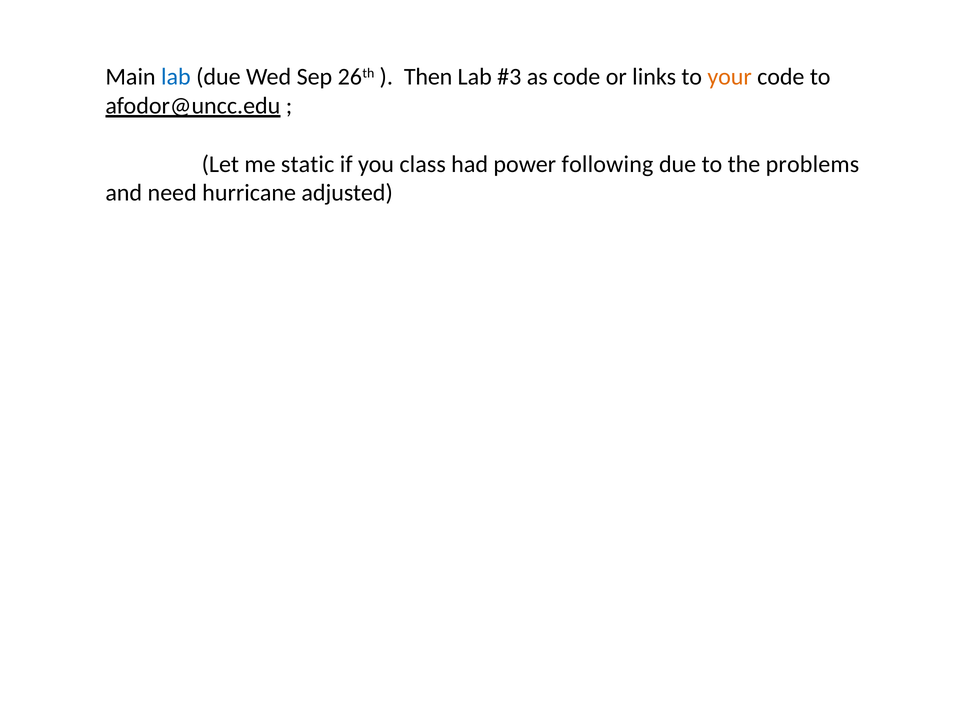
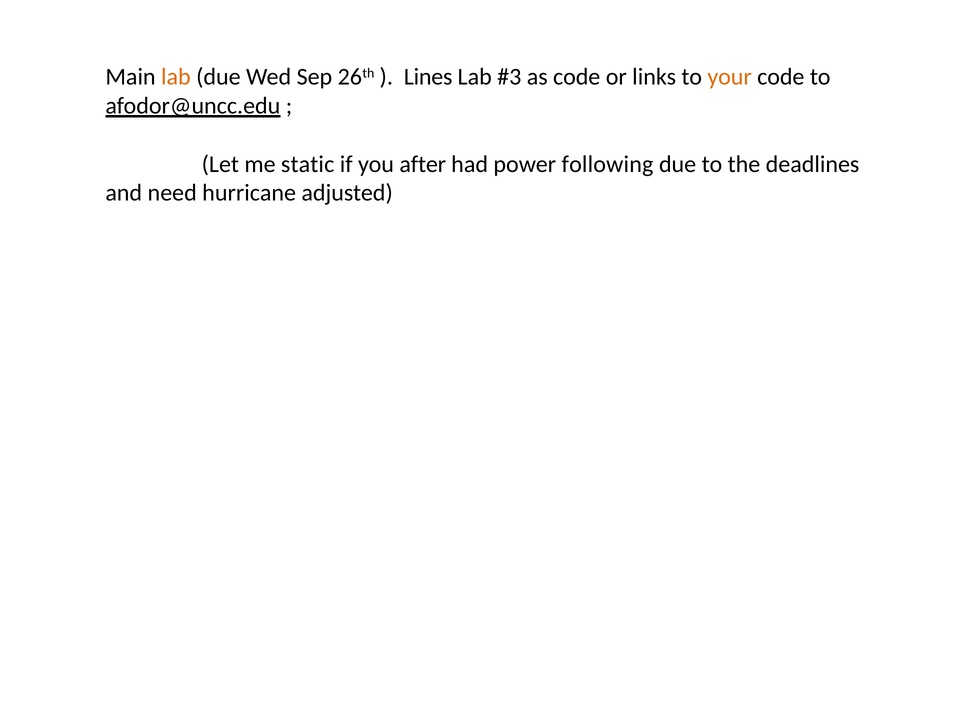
lab colour: blue -> orange (176, 77)
Then: Then -> Lines (428, 77)
class: class -> after (423, 164)
problems: problems -> deadlines (813, 164)
